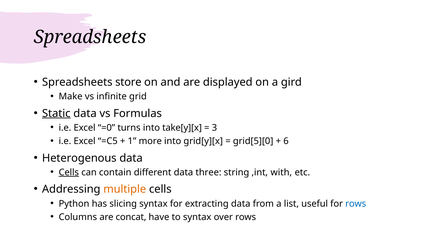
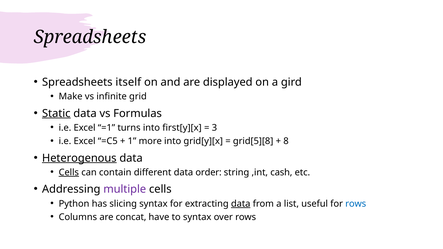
store: store -> itself (128, 82)
=0: =0 -> =1 (107, 128)
take[y][x: take[y][x -> first[y][x (182, 128)
grid[5][0: grid[5][0 -> grid[5][8 (253, 141)
6: 6 -> 8 (286, 141)
Heterogenous underline: none -> present (79, 158)
three: three -> order (209, 172)
with: with -> cash (281, 172)
multiple colour: orange -> purple (125, 189)
data underline: none -> present (241, 204)
